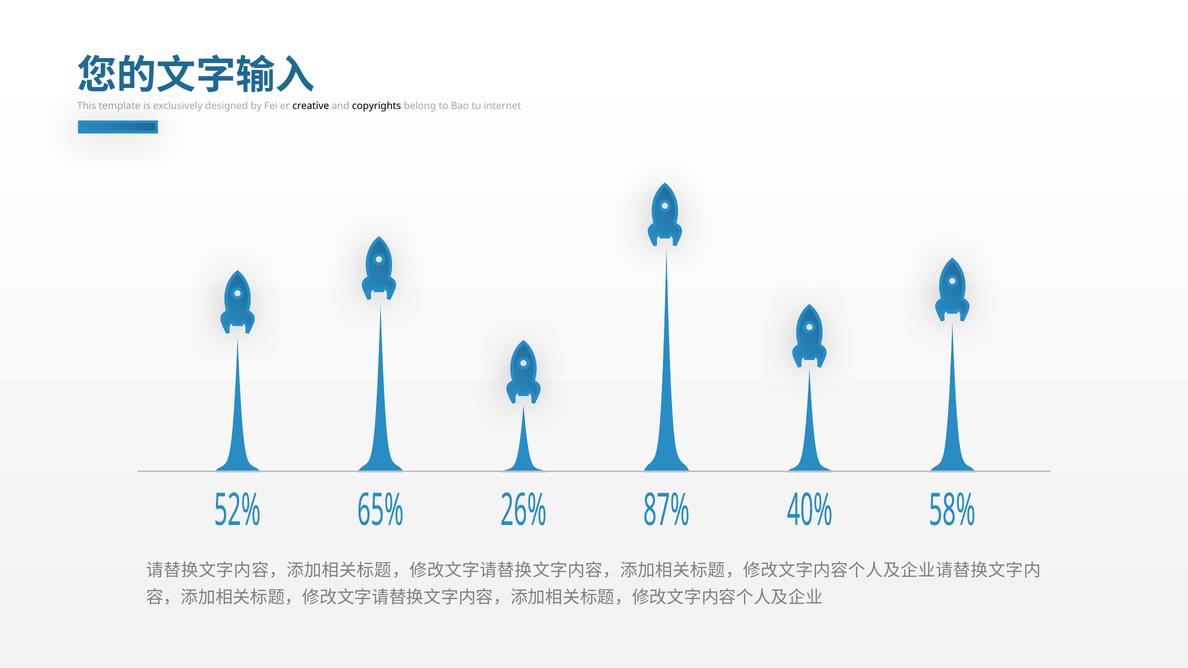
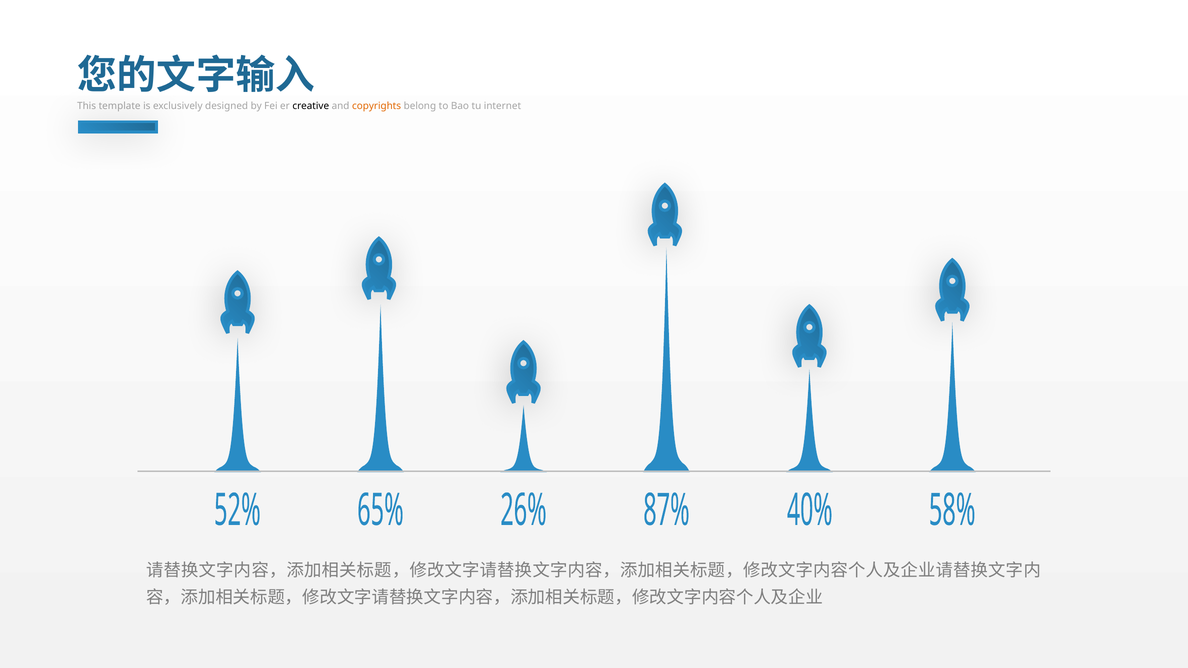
copyrights colour: black -> orange (377, 106)
